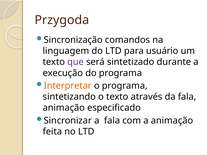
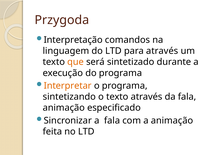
Sincronização: Sincronização -> Interpretação (73, 40)
para usuário: usuário -> através (162, 51)
que colour: purple -> orange (76, 62)
